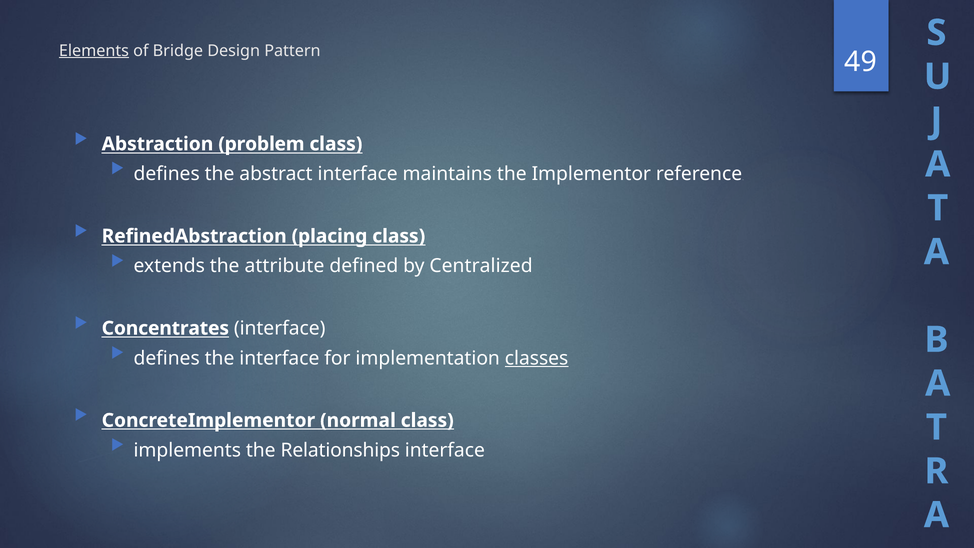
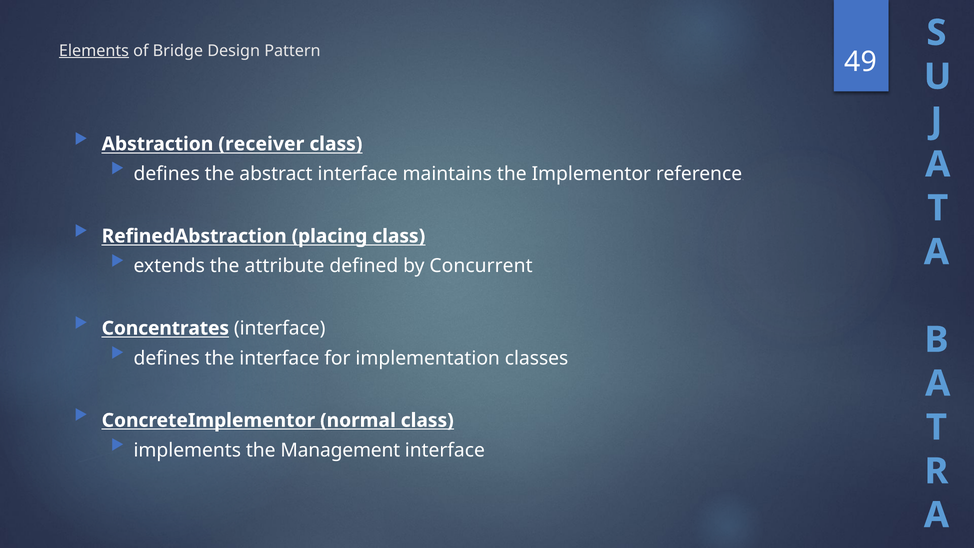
problem: problem -> receiver (261, 144)
Centralized: Centralized -> Concurrent (481, 266)
classes underline: present -> none (537, 358)
Relationships: Relationships -> Management (340, 450)
